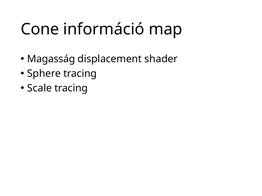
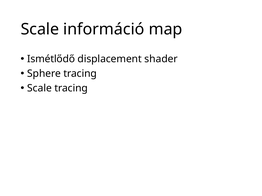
Cone: Cone -> Scale (40, 29)
Magasság: Magasság -> Ismétlődő (51, 59)
